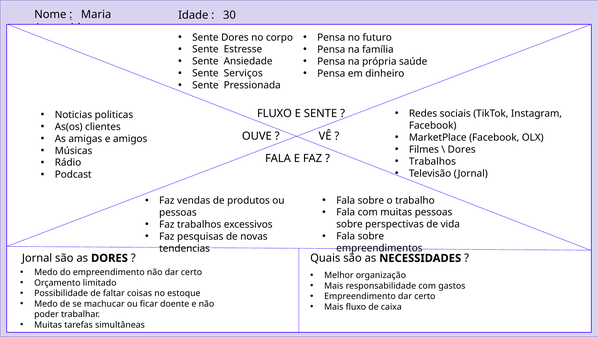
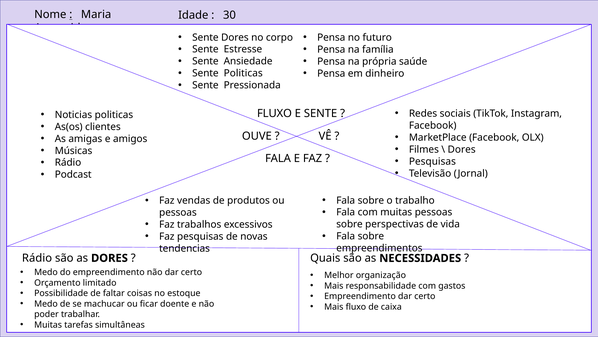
Sente Serviços: Serviços -> Politicas (243, 73)
Trabalhos: Trabalhos -> Pesquisas (432, 161)
Jornal: Jornal -> Rádio (37, 258)
